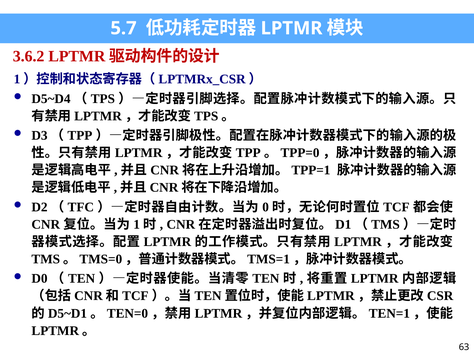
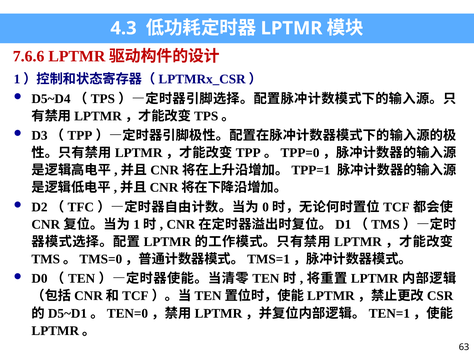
5.7: 5.7 -> 4.3 (124, 28)
3.6.2: 3.6.2 -> 7.6.6 (29, 56)
